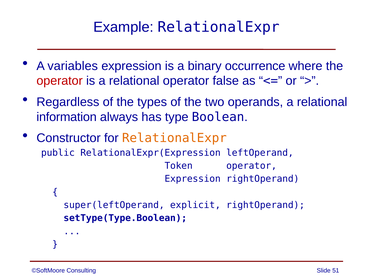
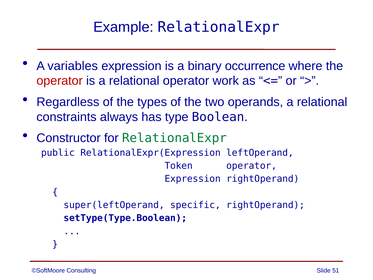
false: false -> work (226, 81)
information: information -> constraints (67, 117)
RelationalExpr colour: orange -> green (175, 138)
explicit: explicit -> specific (195, 205)
